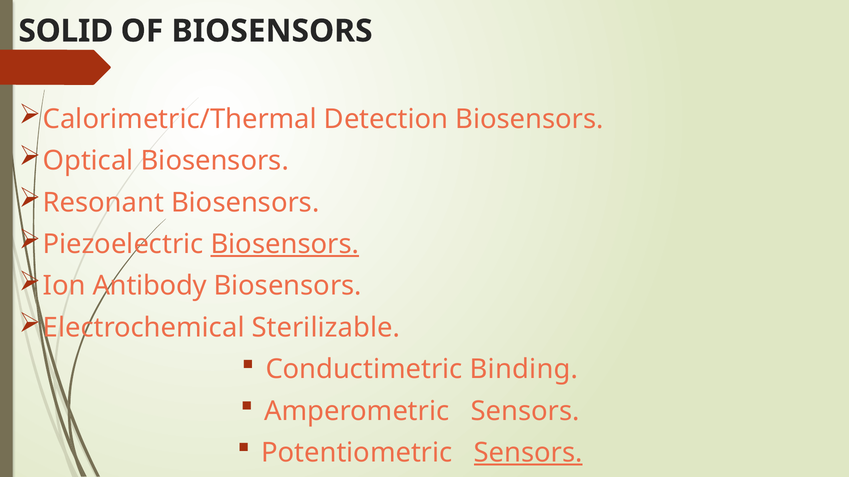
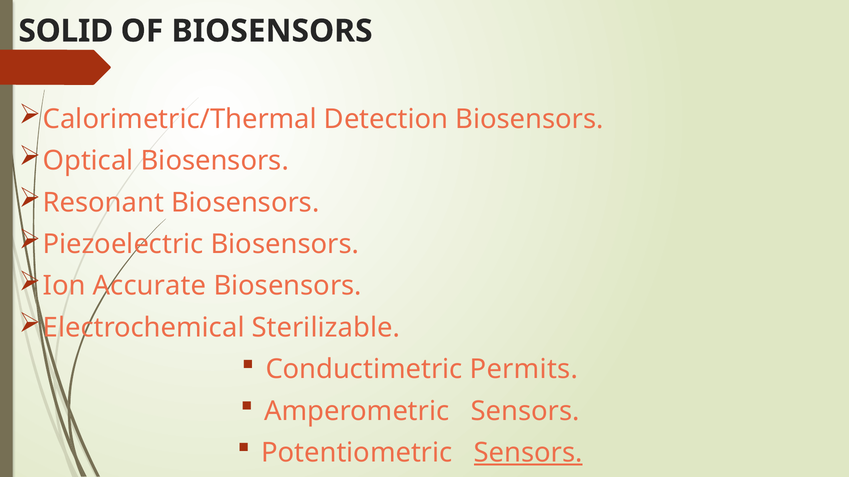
Biosensors underline: present -> none (285, 244)
Antibody: Antibody -> Accurate (150, 286)
Binding: Binding -> Permits (524, 370)
